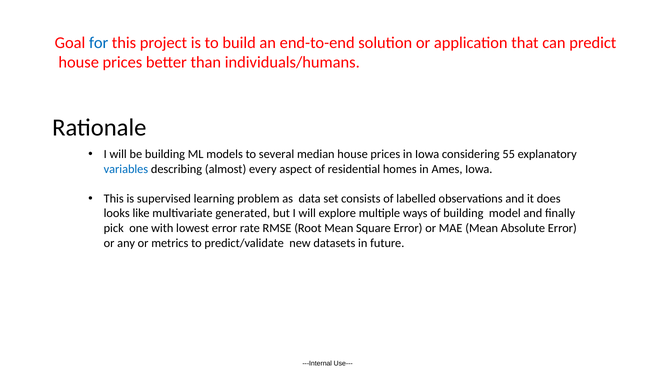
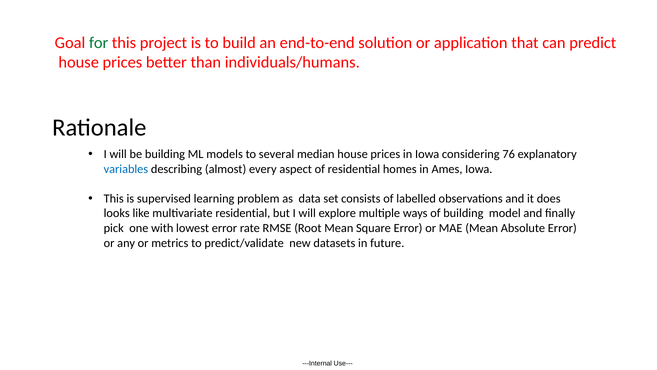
for colour: blue -> green (99, 43)
55: 55 -> 76 (509, 154)
multivariate generated: generated -> residential (243, 213)
